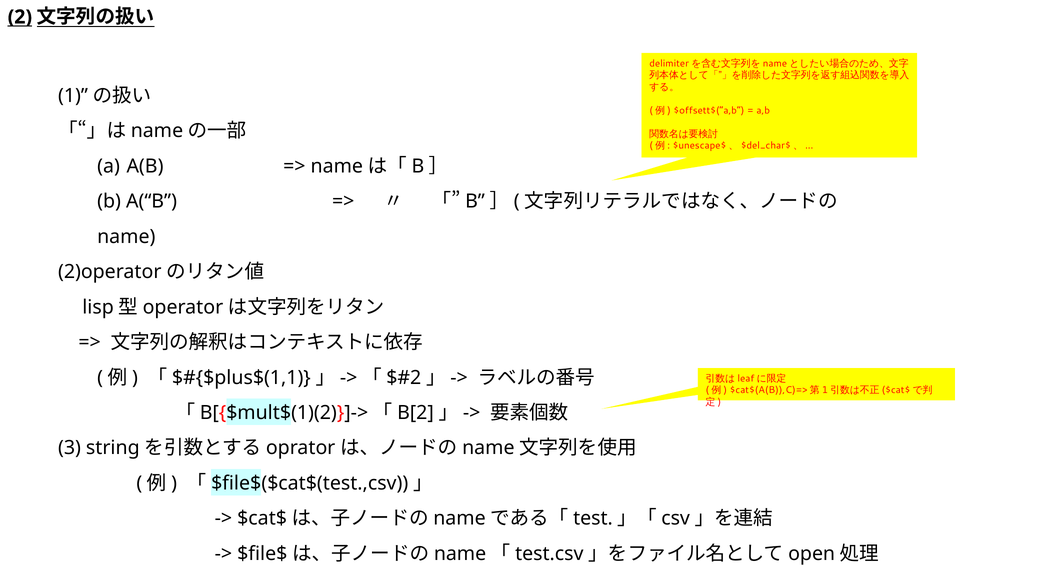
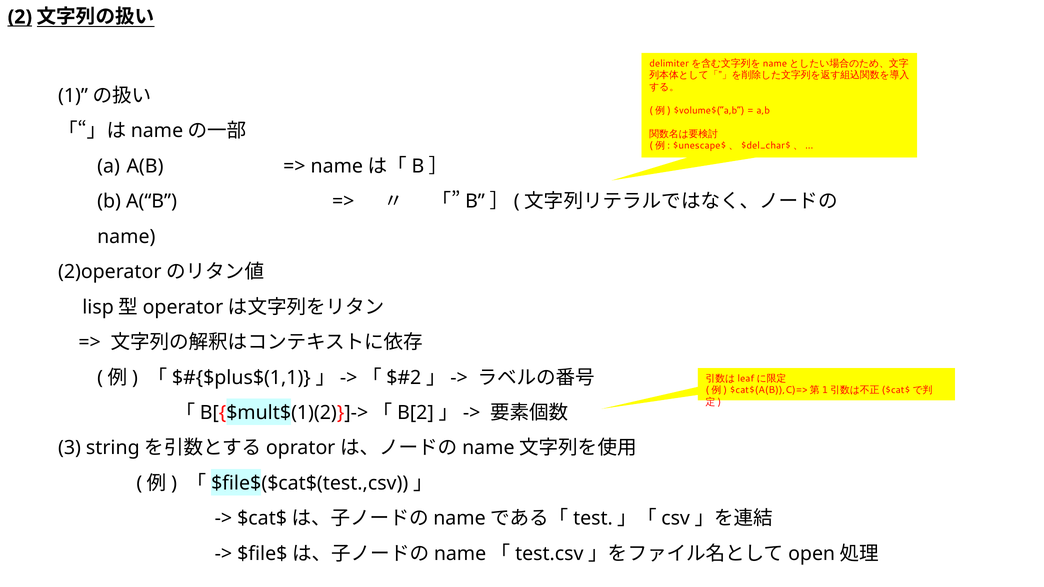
$offsett$(“a,b: $offsett$(“a,b -> $volume$(“a,b (709, 110)
